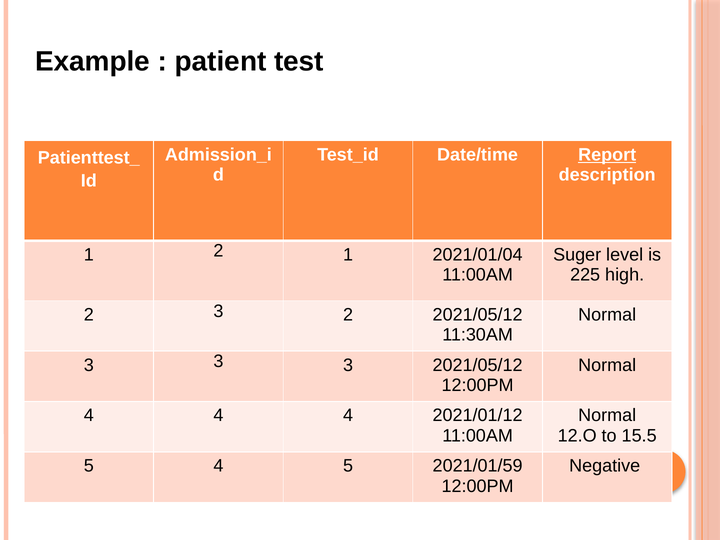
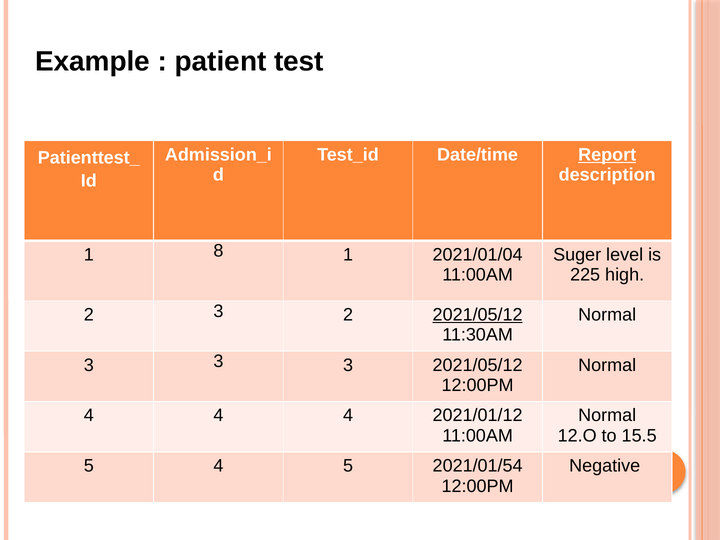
1 2: 2 -> 8 (218, 251)
2021/05/12 underline: none -> present (478, 315)
2021/01/59: 2021/01/59 -> 2021/01/54 (478, 466)
